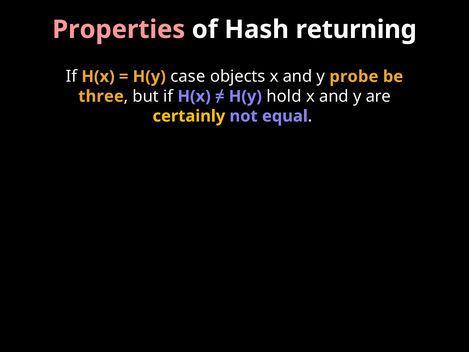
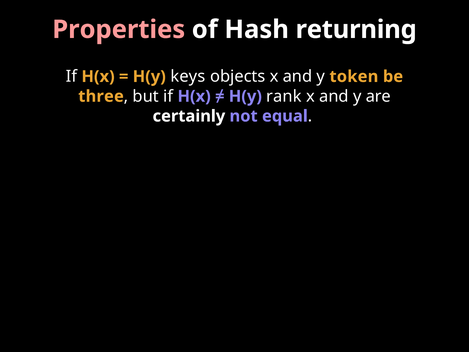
case: case -> keys (188, 76)
probe: probe -> token (354, 76)
hold: hold -> rank (284, 96)
certainly colour: yellow -> white (189, 116)
